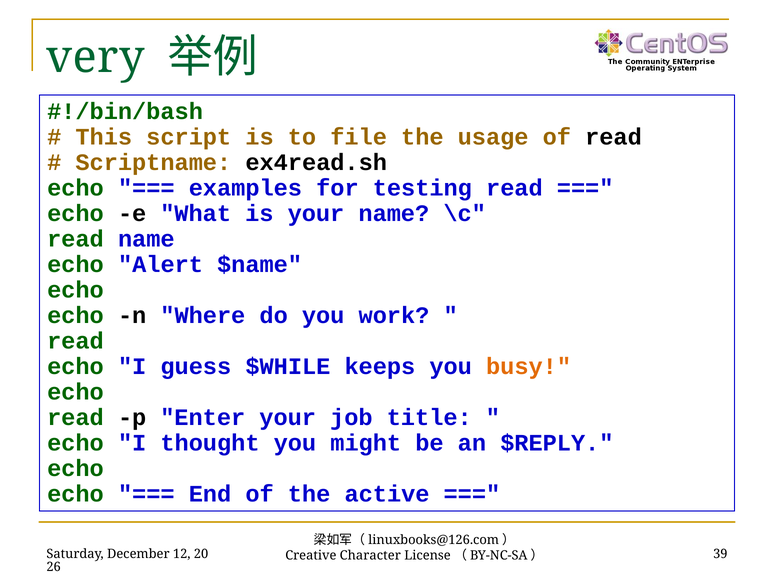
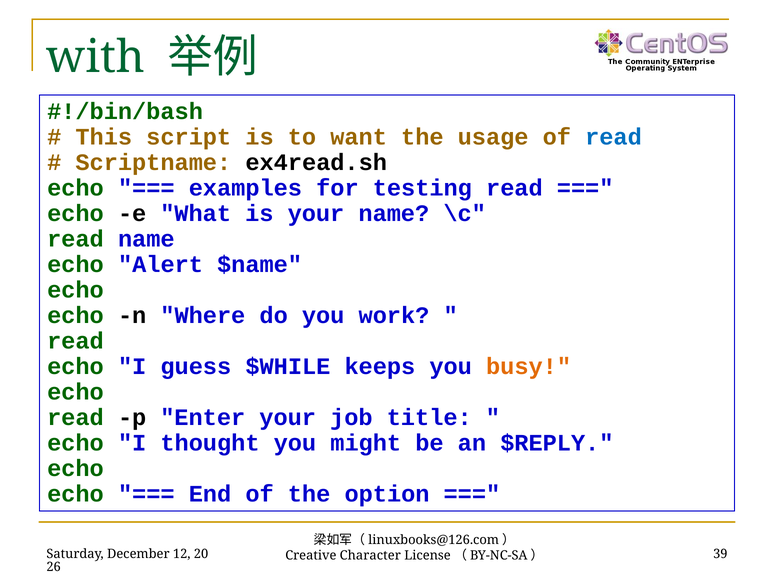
very: very -> with (96, 58)
file: file -> want (359, 137)
read colour: black -> blue (614, 137)
active: active -> option (387, 495)
